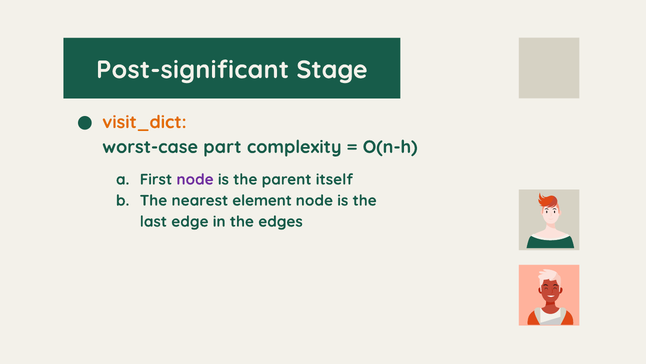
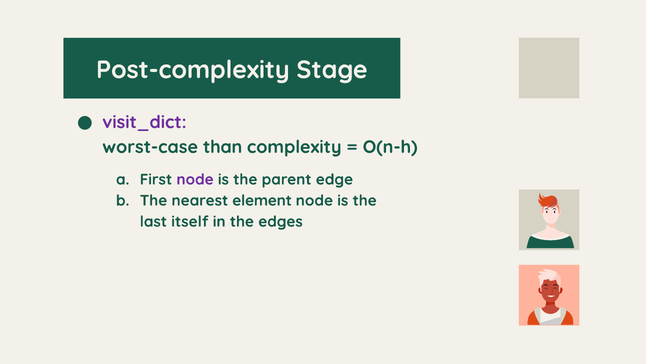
Post-significant: Post-significant -> Post-complexity (193, 70)
visit_dict colour: orange -> purple (144, 122)
part: part -> than (223, 147)
itself: itself -> edge (334, 179)
edge: edge -> itself (190, 221)
